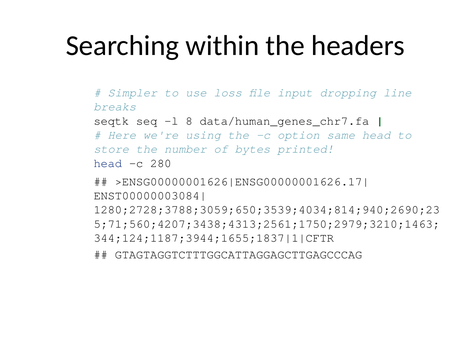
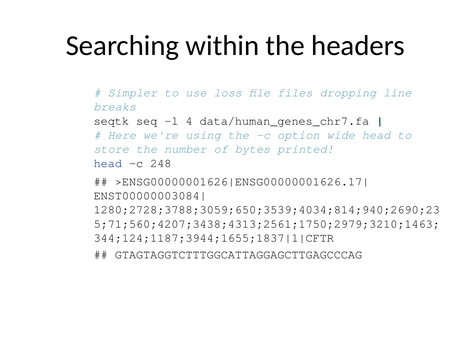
input: input -> files (295, 93)
8: 8 -> 4 (189, 121)
same: same -> wide (341, 135)
280: 280 -> 248 (161, 163)
